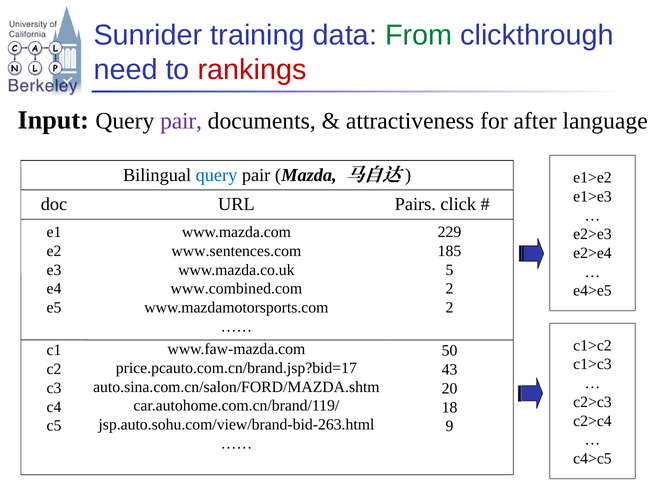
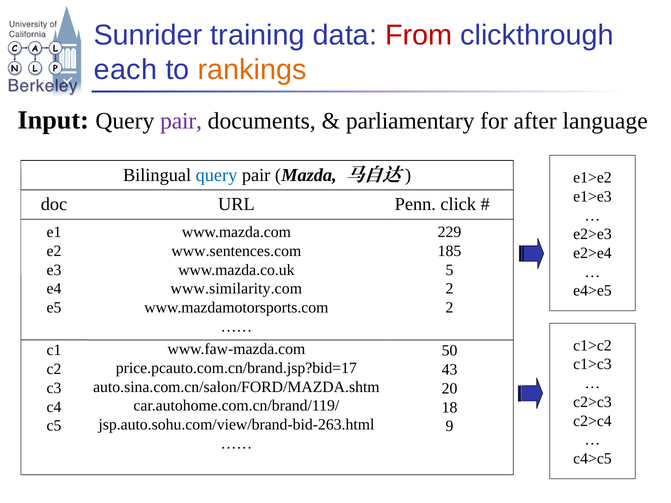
From colour: green -> red (419, 35)
need: need -> each (125, 70)
rankings colour: red -> orange (252, 70)
attractiveness: attractiveness -> parliamentary (410, 121)
Pairs: Pairs -> Penn (415, 205)
www.combined.com: www.combined.com -> www.similarity.com (236, 289)
